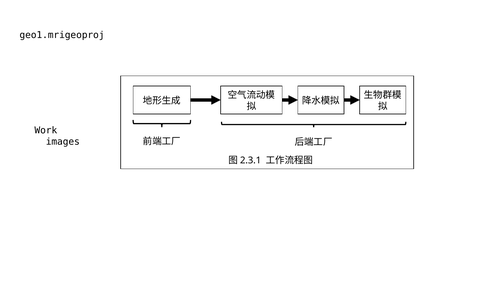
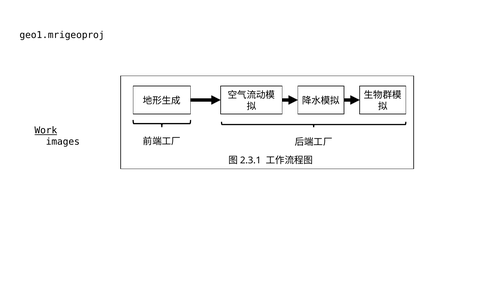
Work underline: none -> present (46, 130)
